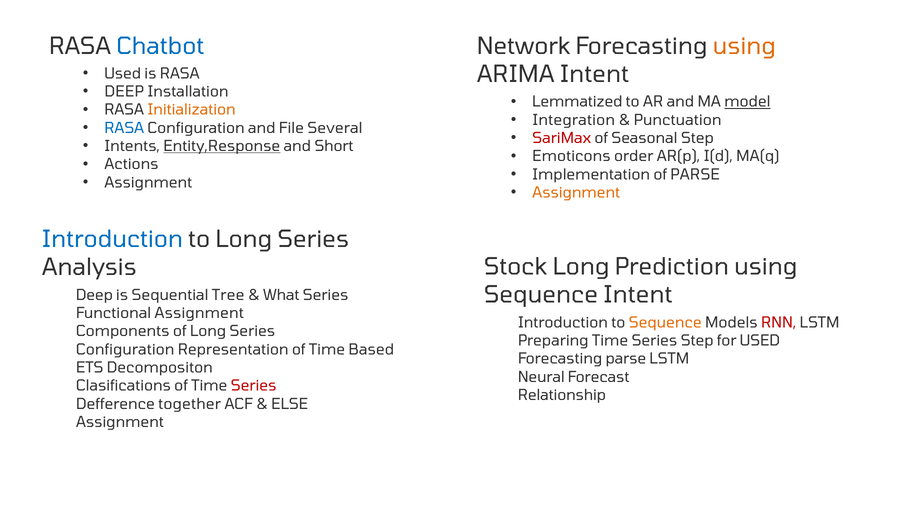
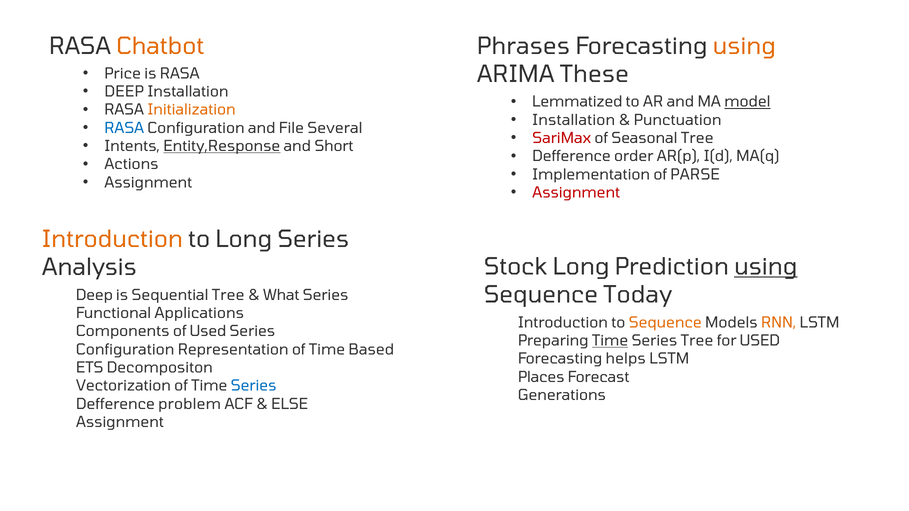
Chatbot colour: blue -> orange (160, 46)
Network: Network -> Phrases (523, 46)
ARIMA Intent: Intent -> These (594, 75)
Used: Used -> Price (123, 74)
Integration: Integration -> Installation (574, 120)
Seasonal Step: Step -> Tree (697, 138)
Emoticons: Emoticons -> Defference (572, 157)
Assignment colour: orange -> red (576, 193)
Introduction colour: blue -> orange (112, 239)
using underline: none -> present (766, 267)
Sequence Intent: Intent -> Today (638, 295)
Functional Assignment: Assignment -> Applications (199, 313)
RNN colour: red -> orange (779, 323)
of Long: Long -> Used (208, 332)
Time underline: none -> present (610, 341)
Series Step: Step -> Tree (697, 341)
Forecasting parse: parse -> helps (626, 359)
Neural: Neural -> Places (541, 377)
Clasifications: Clasifications -> Vectorization (123, 386)
Series colour: red -> blue (254, 386)
Relationship: Relationship -> Generations (562, 395)
together: together -> problem (190, 404)
